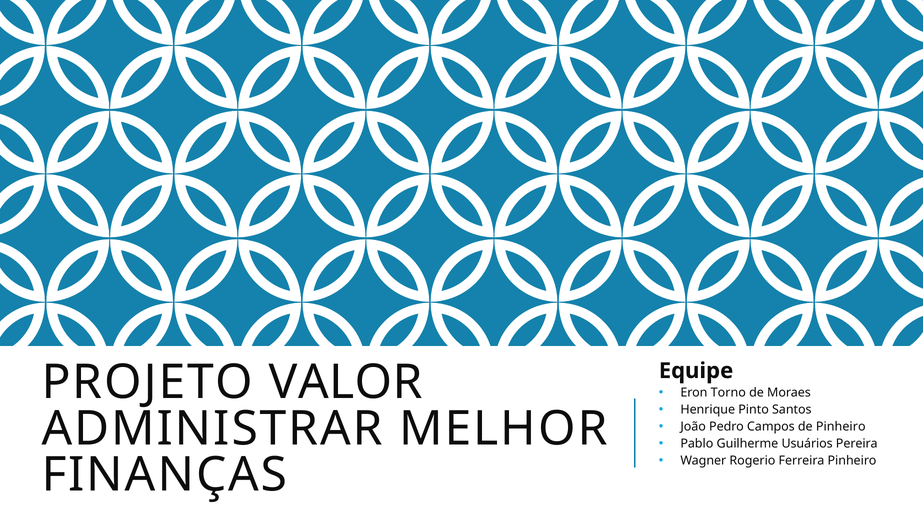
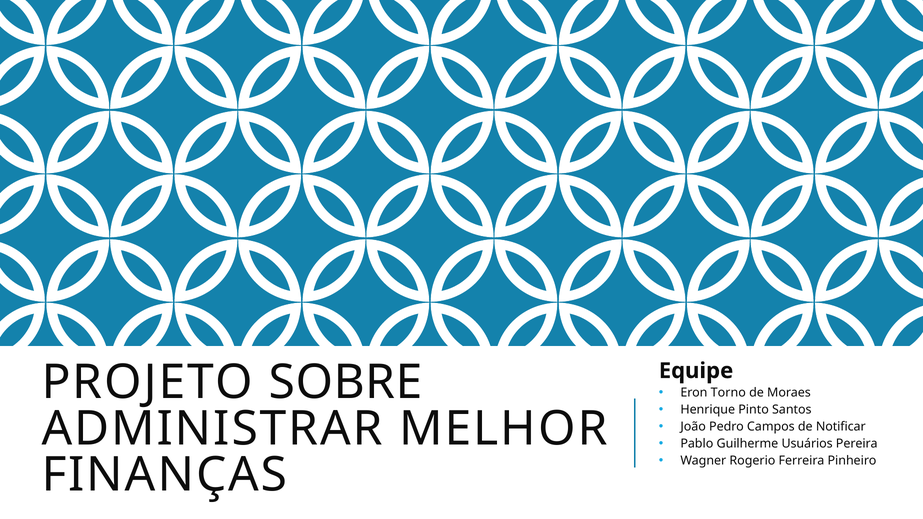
VALOR: VALOR -> SOBRE (346, 383)
de Pinheiro: Pinheiro -> Notificar (841, 427)
